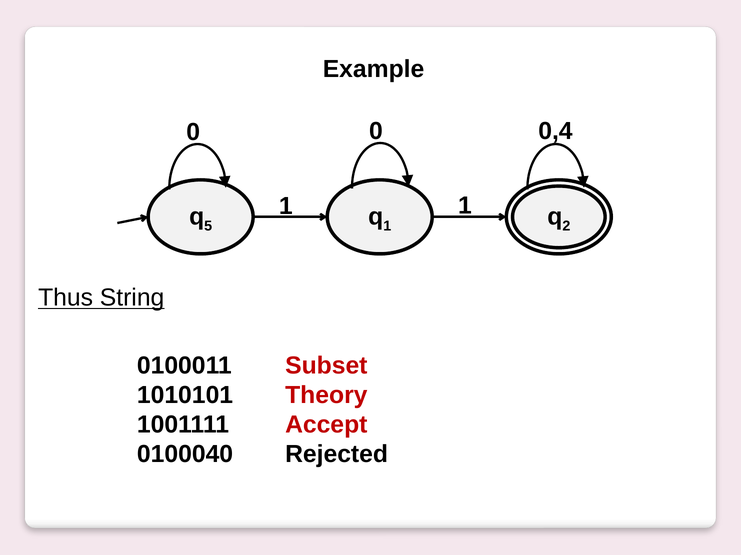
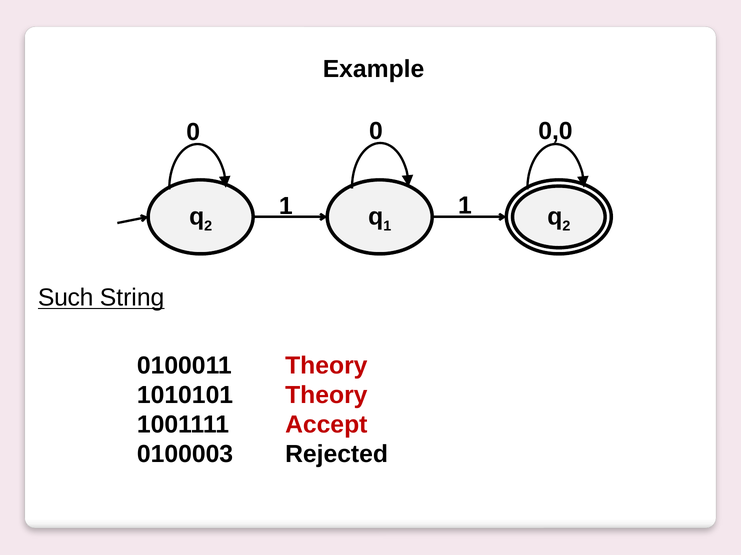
0,4: 0,4 -> 0,0 (555, 131)
5: 5 -> 2 (208, 226)
Thus: Thus -> Such (66, 298)
0100011 Subset: Subset -> Theory (326, 366)
0100040: 0100040 -> 0100003 (185, 455)
